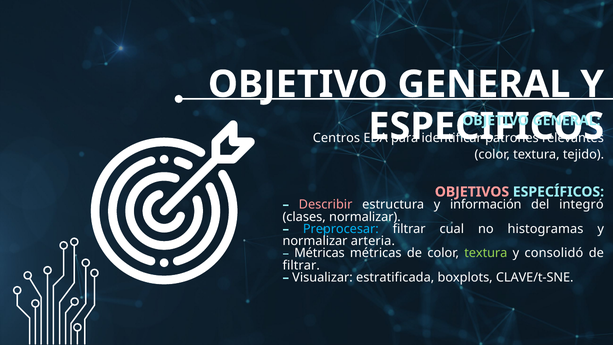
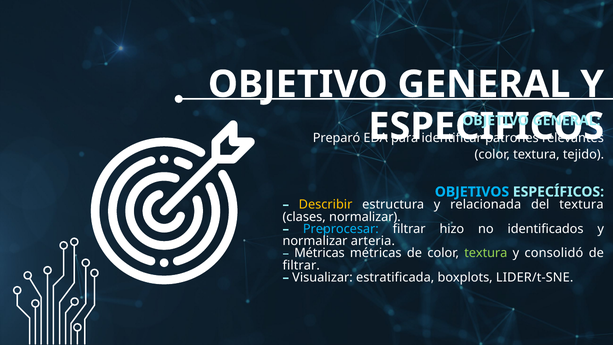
Centros: Centros -> Preparó (337, 138)
OBJETIVOS colour: pink -> light blue (472, 192)
Describir colour: pink -> yellow (326, 205)
información: información -> relacionada (486, 205)
del integró: integró -> textura (581, 205)
cual: cual -> hizo (452, 229)
histogramas: histogramas -> identificados (546, 229)
CLAVE/t‑SNE: CLAVE/t‑SNE -> LIDER/t‑SNE (535, 277)
